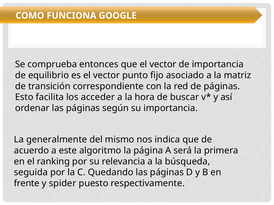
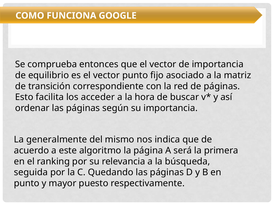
frente: frente -> punto (27, 184)
spider: spider -> mayor (63, 184)
